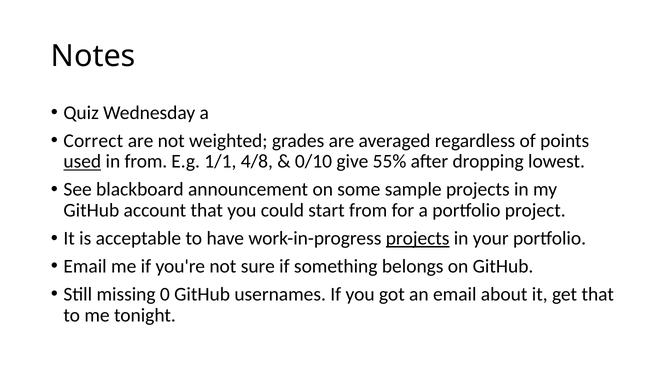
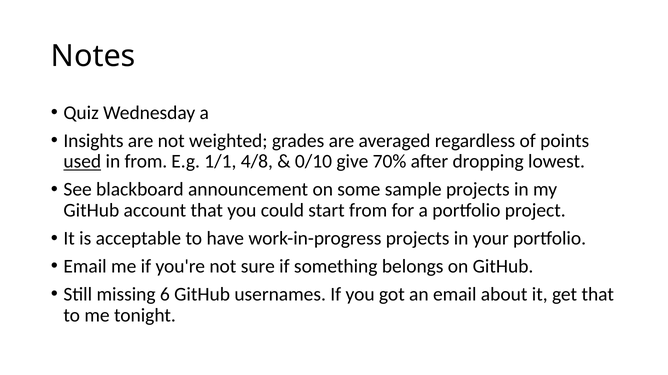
Correct: Correct -> Insights (93, 141)
55%: 55% -> 70% (390, 162)
projects underline: present -> none (418, 239)
0: 0 -> 6 (165, 295)
